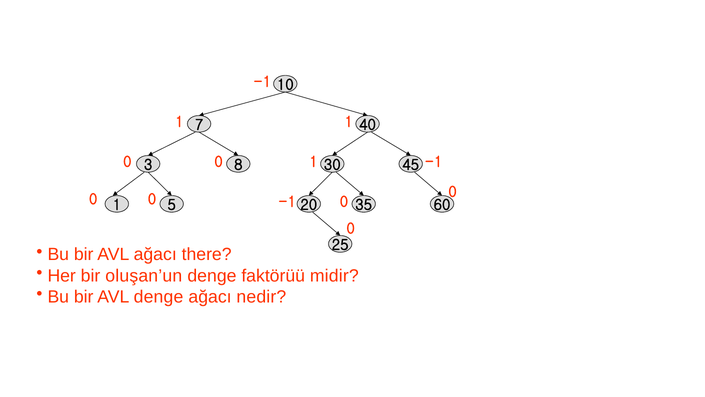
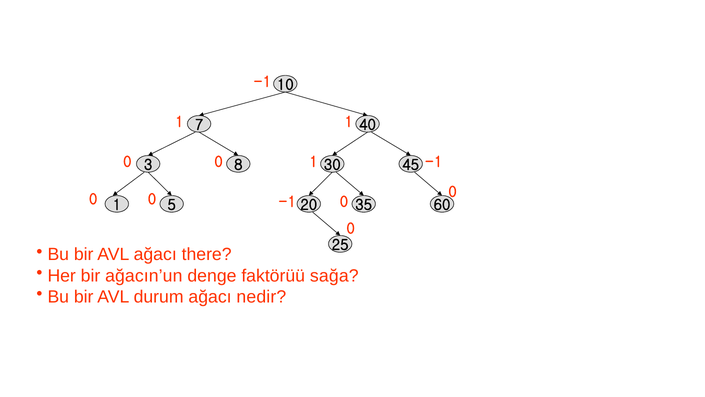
oluşan’un: oluşan’un -> ağacın’un (144, 275)
midir: midir -> sağa (334, 275)
AVL denge: denge -> durum (159, 297)
